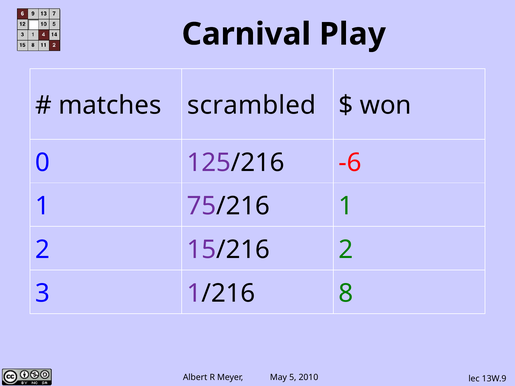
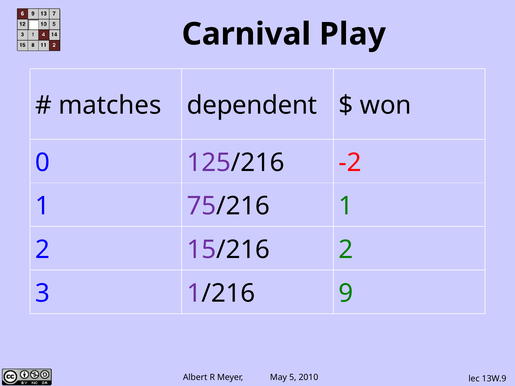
scrambled: scrambled -> dependent (252, 105)
-6: -6 -> -2 (350, 163)
8: 8 -> 9 (346, 294)
